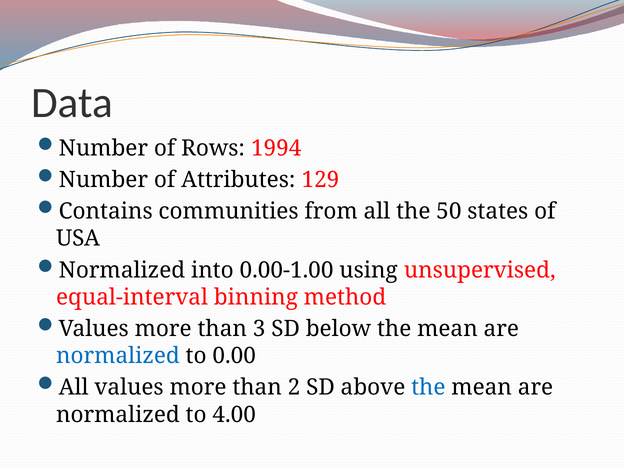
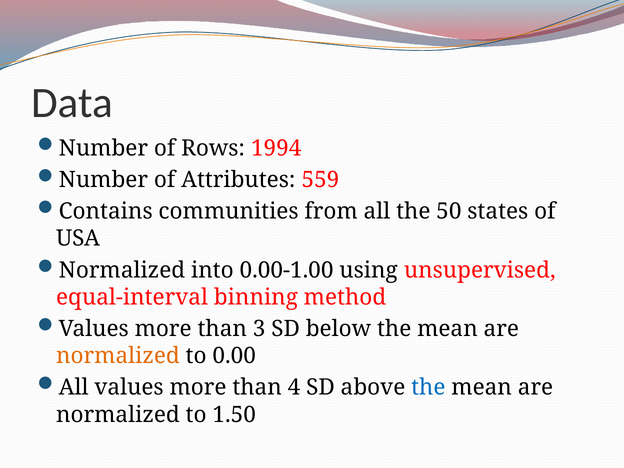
129: 129 -> 559 (320, 180)
normalized colour: blue -> orange (118, 356)
2: 2 -> 4 (294, 387)
4.00: 4.00 -> 1.50 (234, 415)
